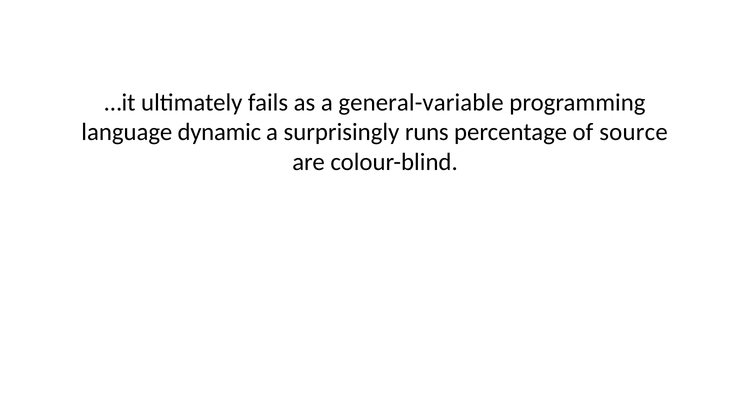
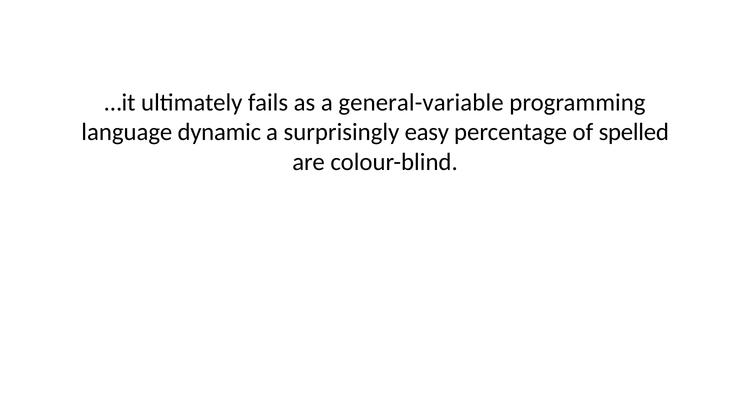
runs: runs -> easy (427, 132)
source: source -> spelled (634, 132)
